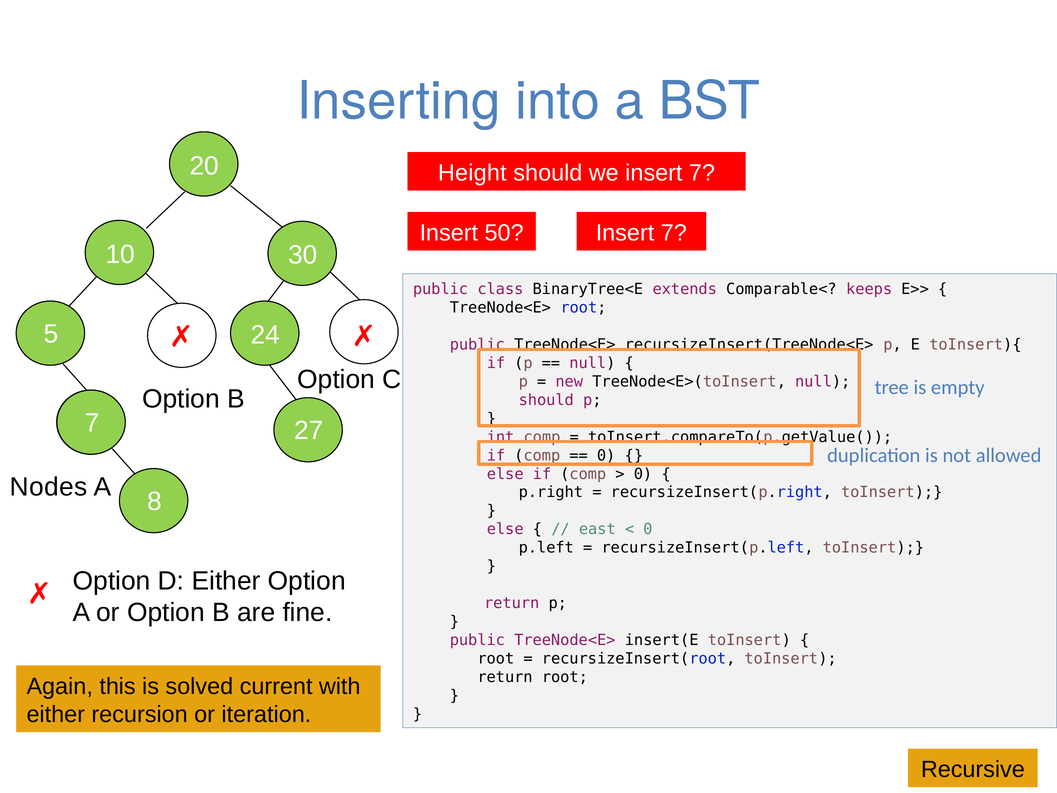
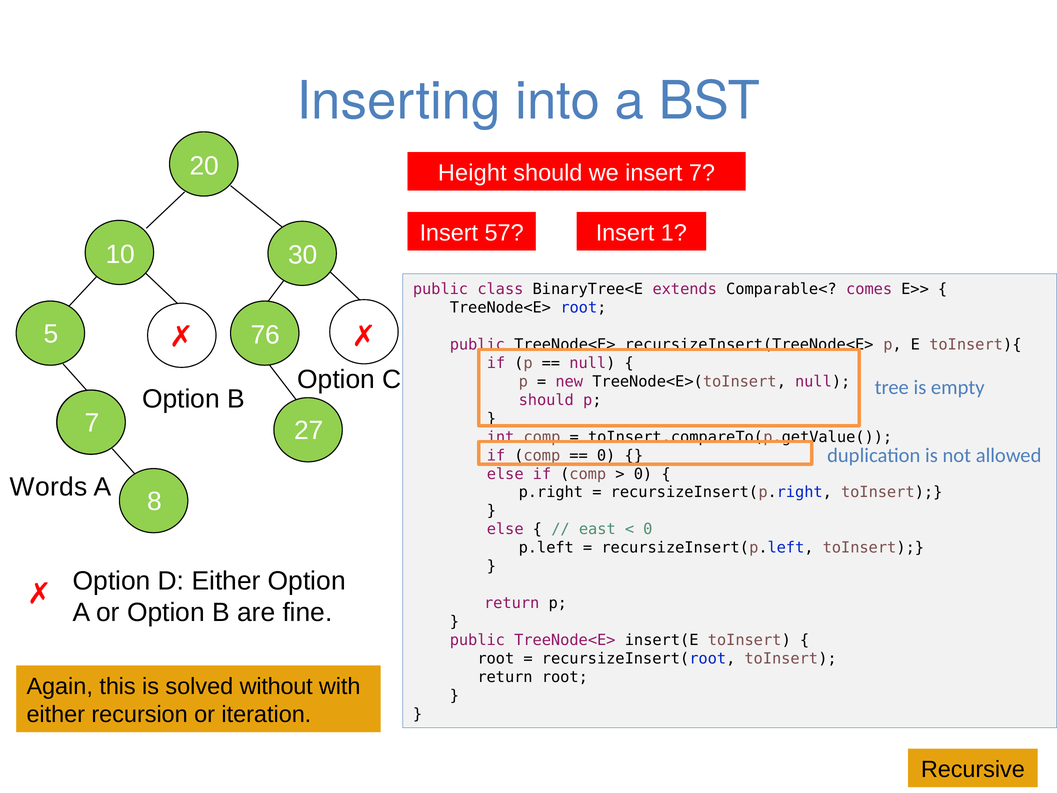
50: 50 -> 57 (504, 233)
7: 7 -> 1 (674, 233)
keeps: keeps -> comes (869, 289)
24: 24 -> 76 (265, 335)
Nodes: Nodes -> Words (49, 487)
current: current -> without (276, 686)
